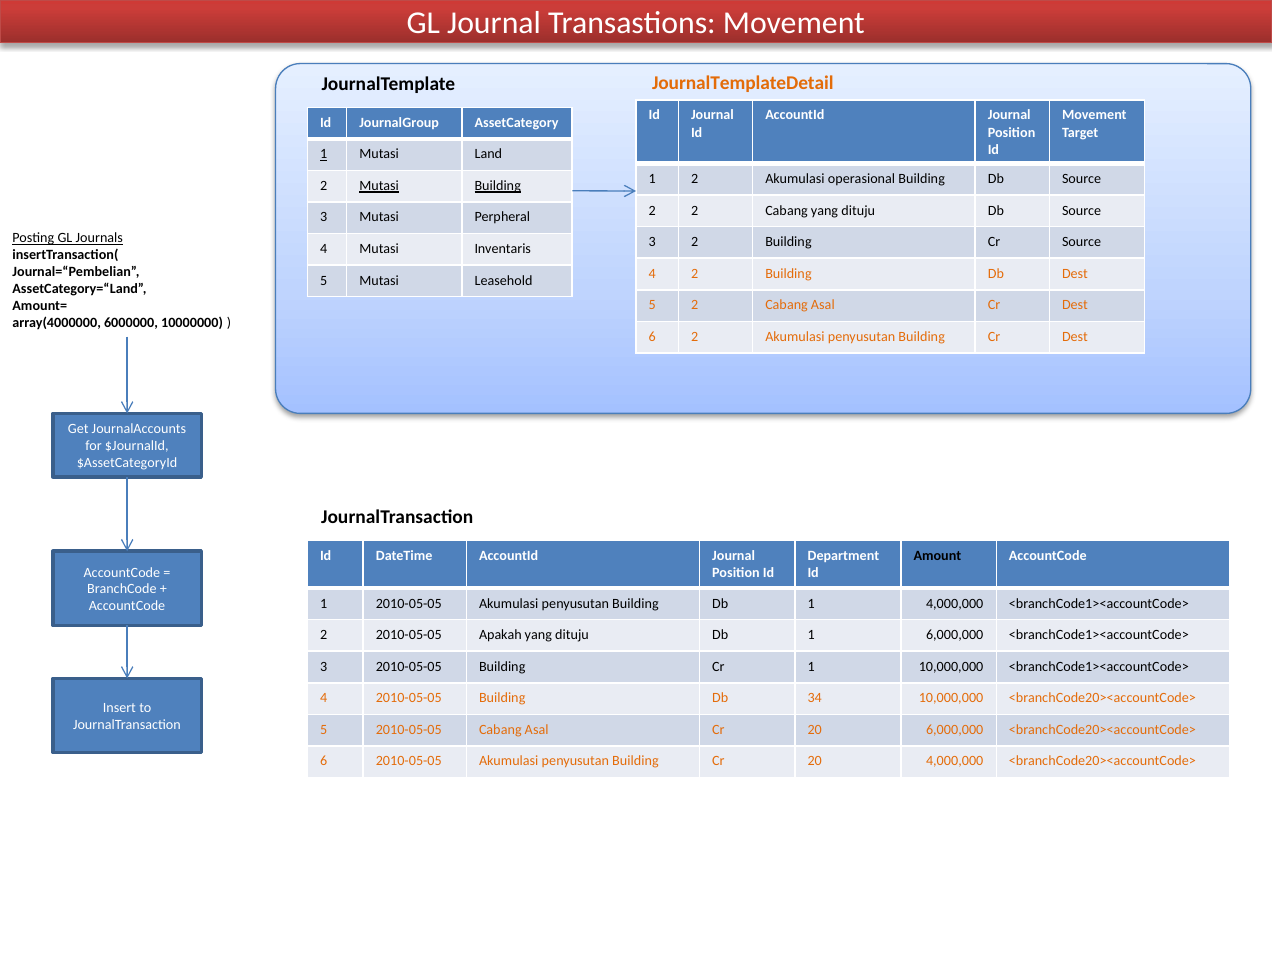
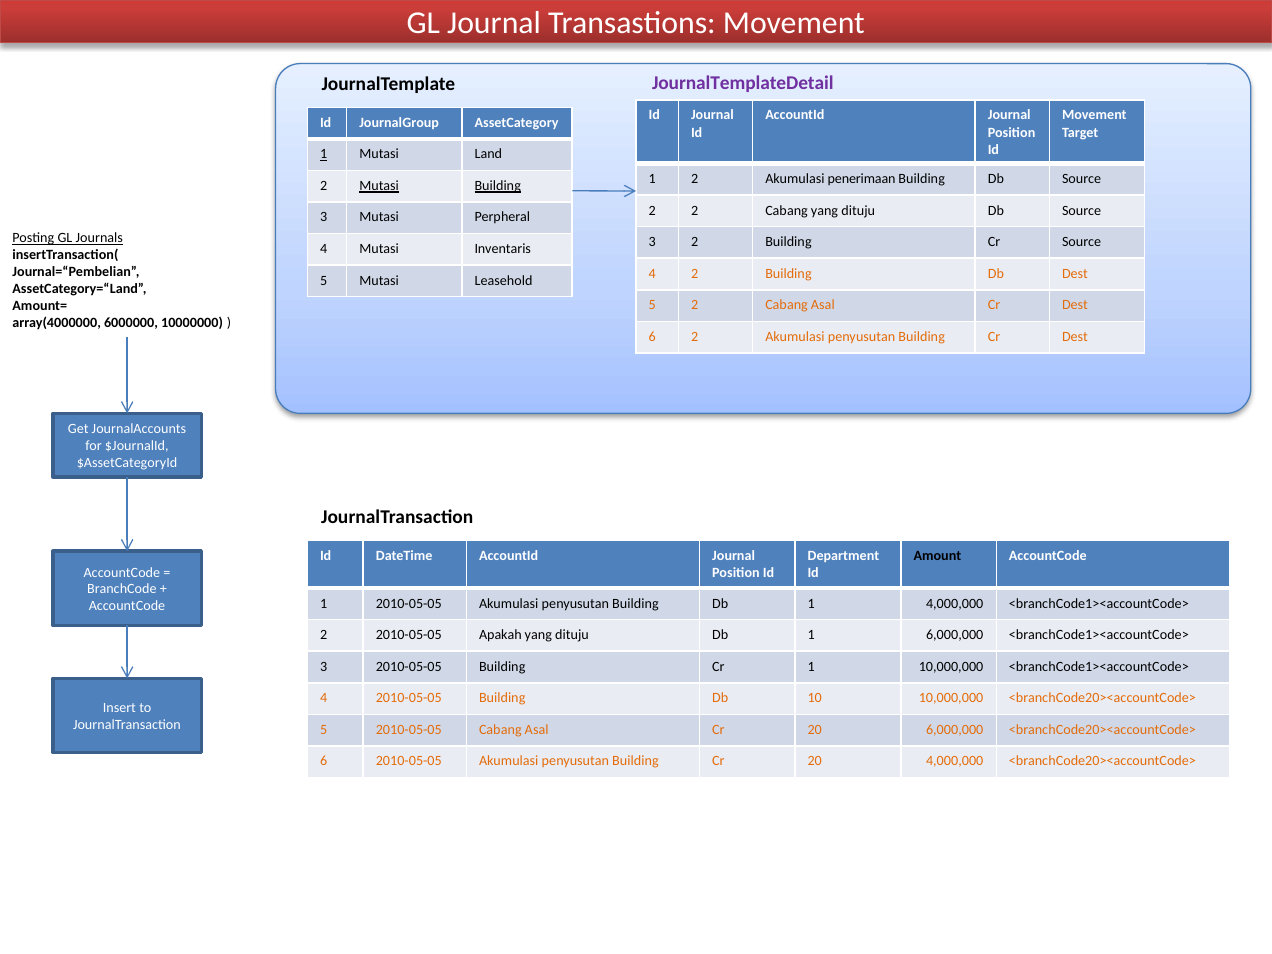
JournalTemplateDetail colour: orange -> purple (743, 83)
operasional: operasional -> penerimaan (862, 179)
34: 34 -> 10 (815, 698)
